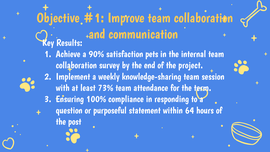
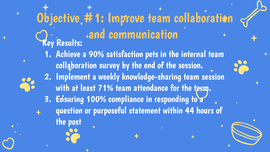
the project: project -> session (191, 65)
73%: 73% -> 71% (105, 88)
64: 64 -> 44 (190, 110)
